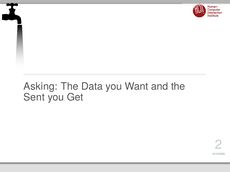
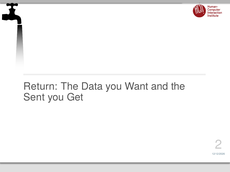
Asking: Asking -> Return (41, 87)
